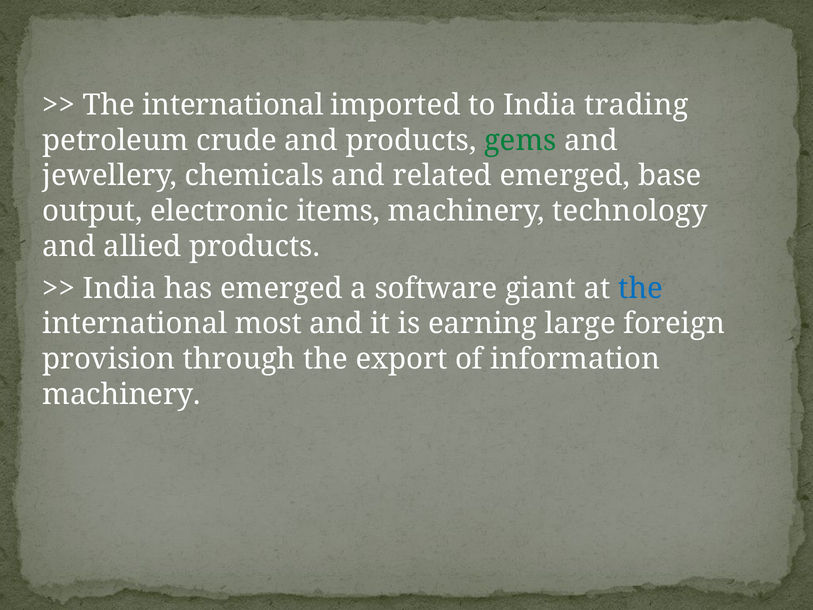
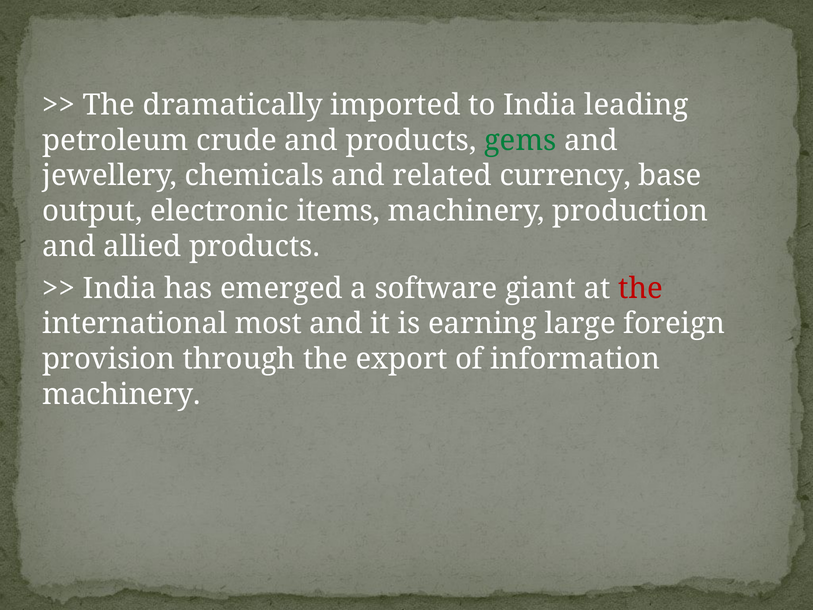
international: international -> dramatically (233, 105)
trading: trading -> leading (636, 105)
related emerged: emerged -> currency (565, 176)
technology: technology -> production (630, 211)
the colour: blue -> red (641, 288)
